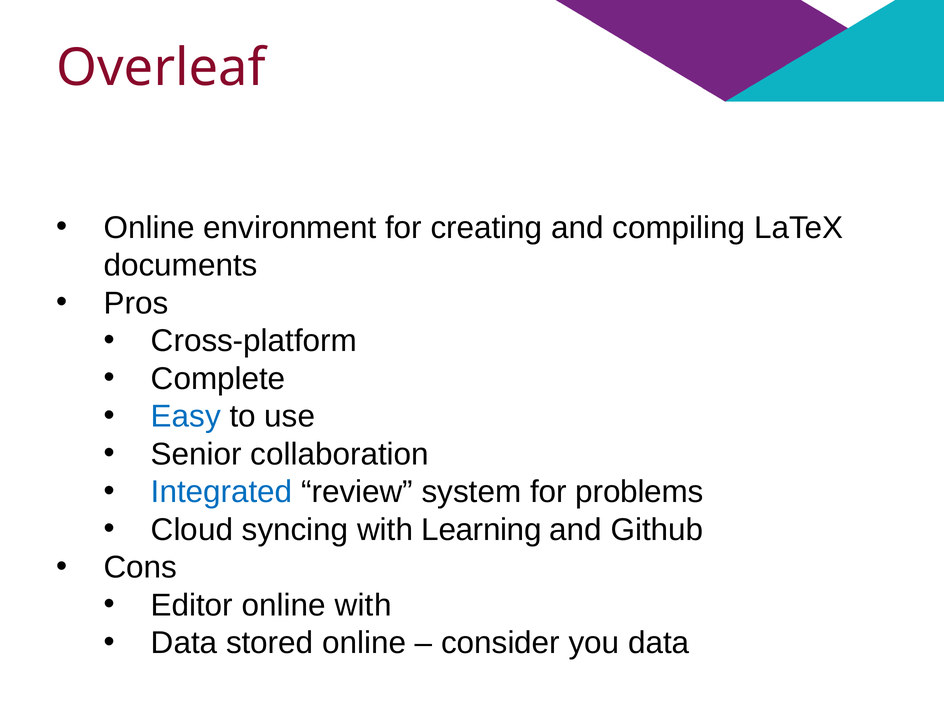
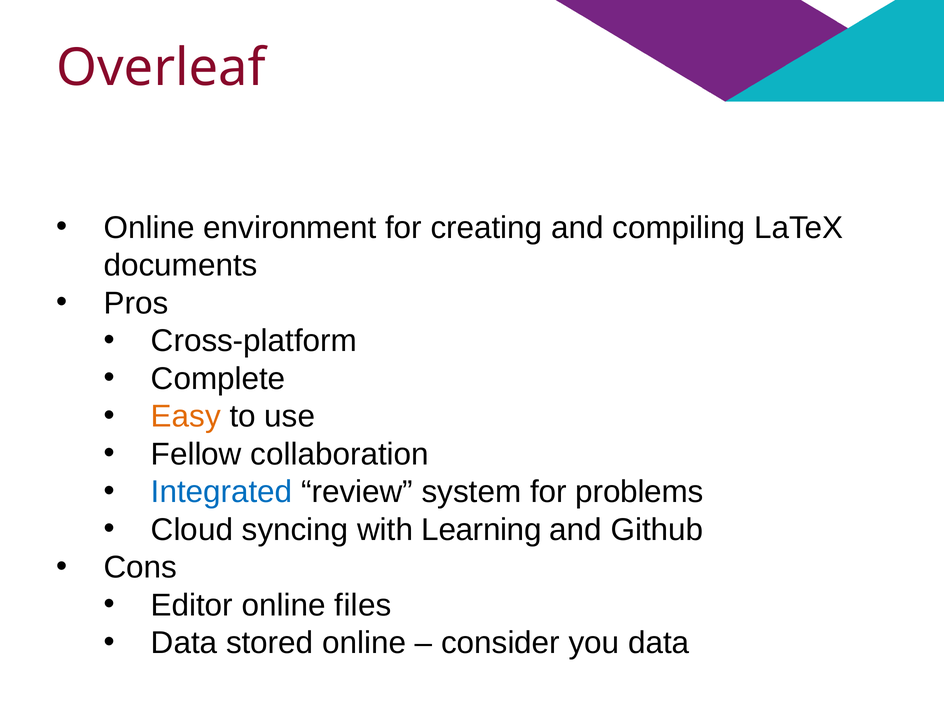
Easy colour: blue -> orange (186, 417)
Senior: Senior -> Fellow (196, 454)
online with: with -> files (363, 605)
